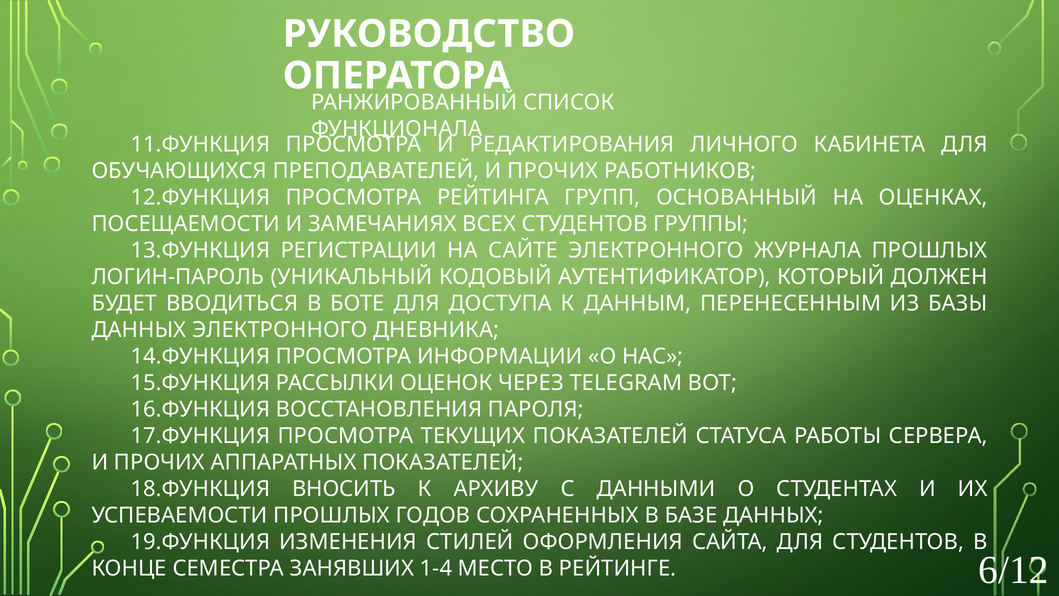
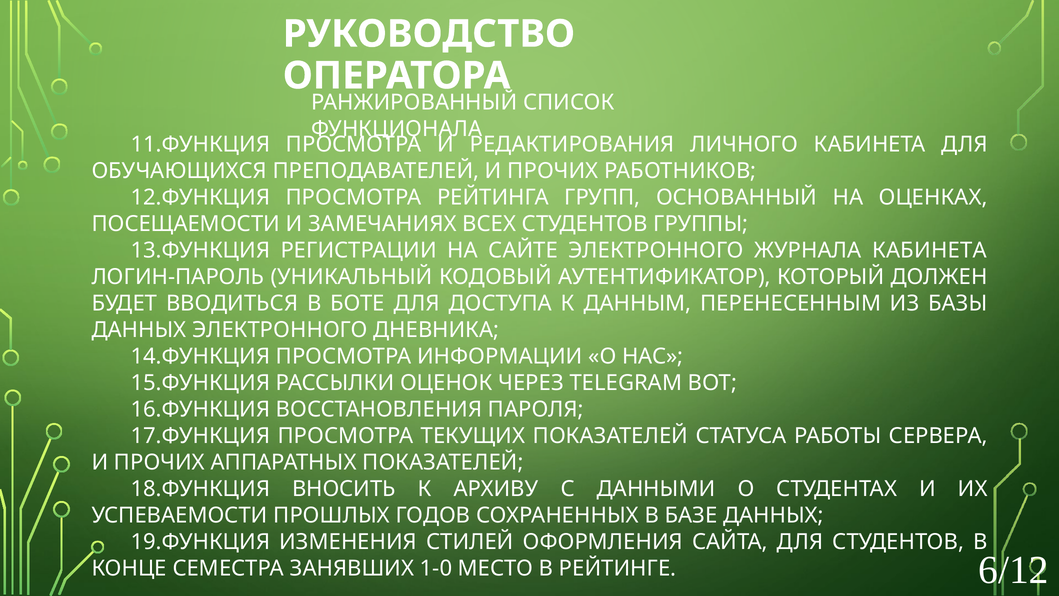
ЖУРНАЛА ПРОШЛЫХ: ПРОШЛЫХ -> КАБИНЕТА (929, 250)
1-4: 1-4 -> 1-0 (436, 568)
